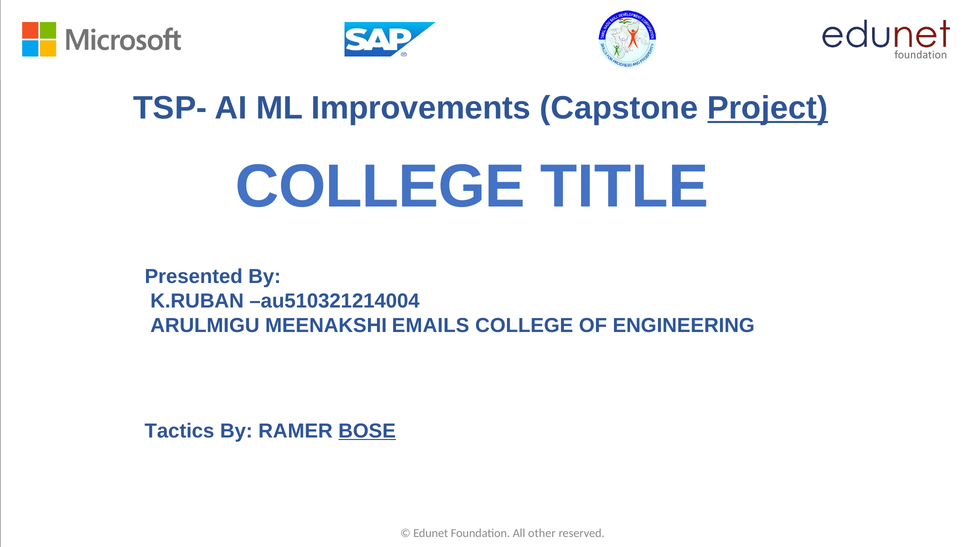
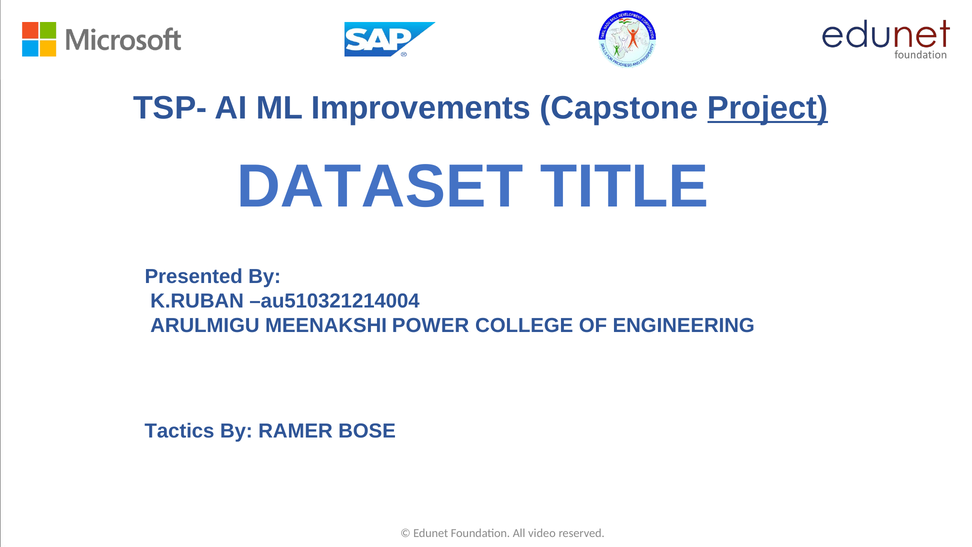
COLLEGE: COLLEGE -> DATASET (380, 186)
EMAILS: EMAILS -> POWER (431, 325)
BOSE underline: present -> none (367, 431)
other: other -> video (542, 533)
